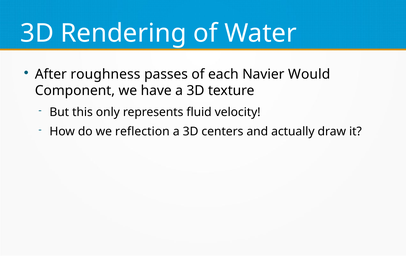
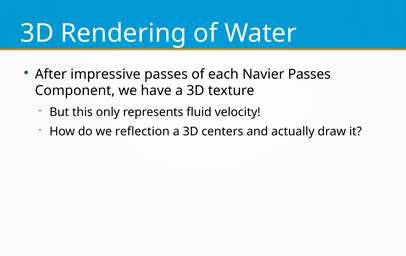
roughness: roughness -> impressive (105, 74)
Navier Would: Would -> Passes (309, 74)
